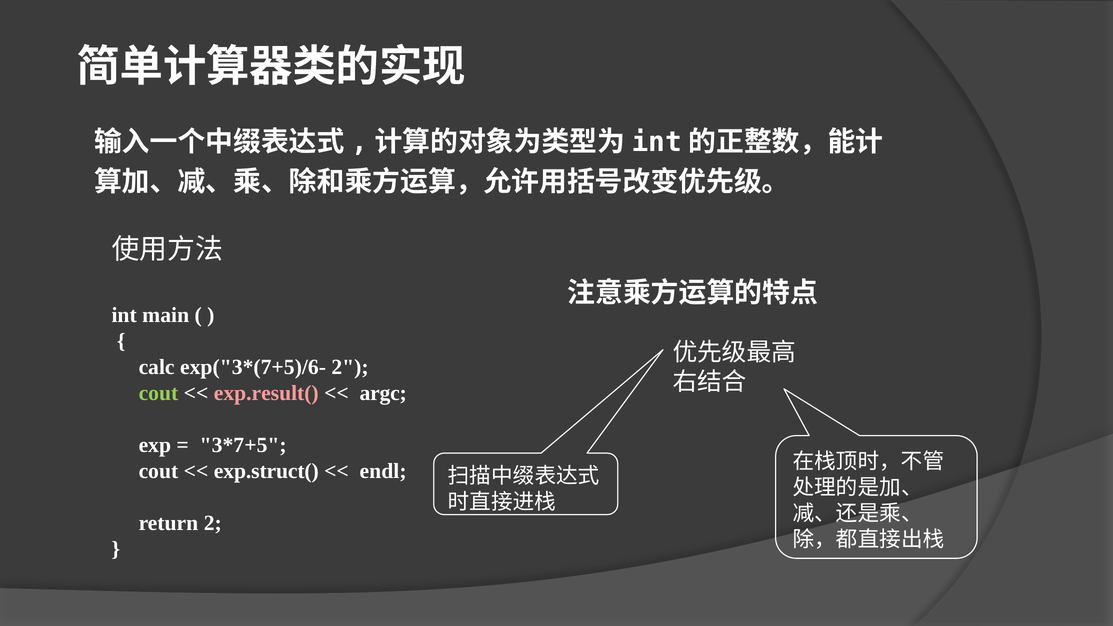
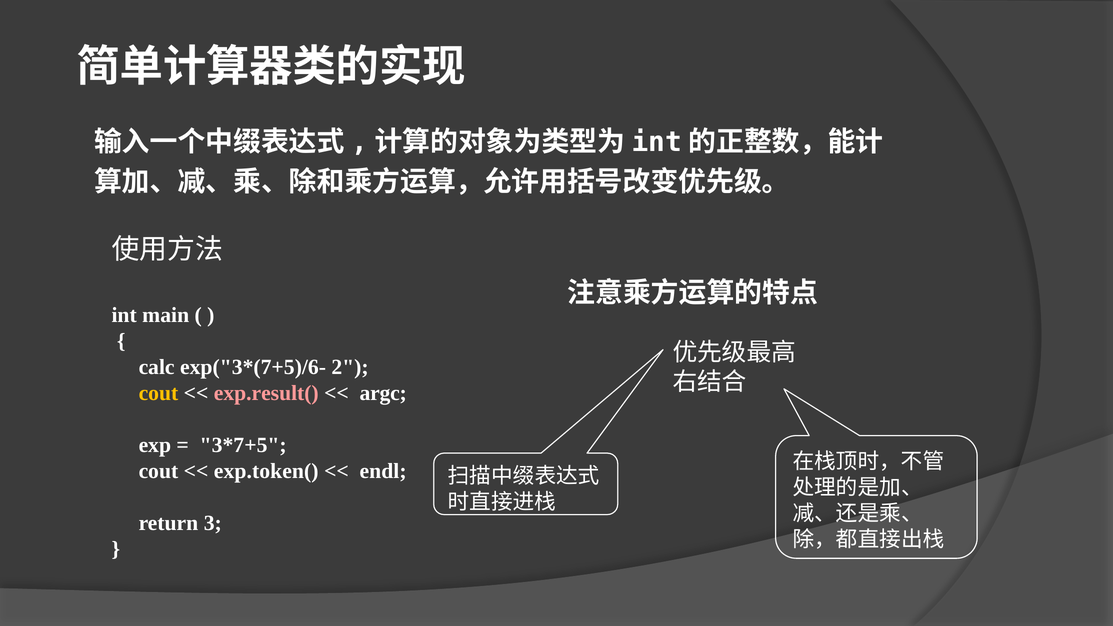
cout colour: light green -> yellow (158, 393)
exp.struct(: exp.struct( -> exp.token( (266, 471)
return 2: 2 -> 3 (213, 523)
